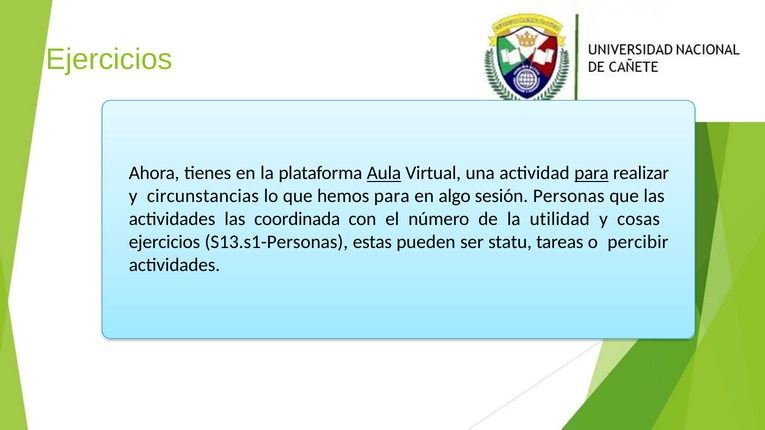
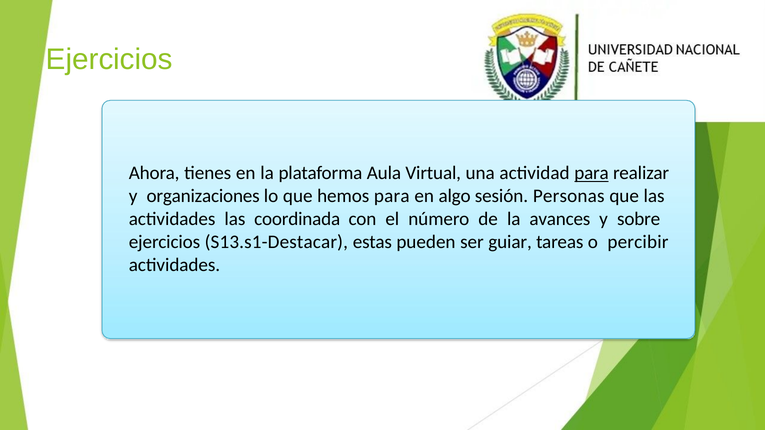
Aula underline: present -> none (384, 173)
circunstancias: circunstancias -> organizaciones (203, 196)
utilidad: utilidad -> avances (560, 219)
cosas: cosas -> sobre (639, 219)
S13.s1-Personas: S13.s1-Personas -> S13.s1-Destacar (276, 242)
statu: statu -> guiar (510, 242)
